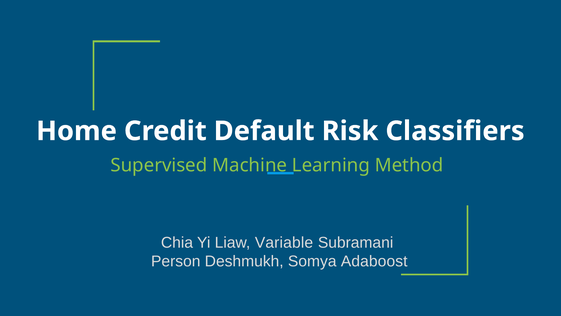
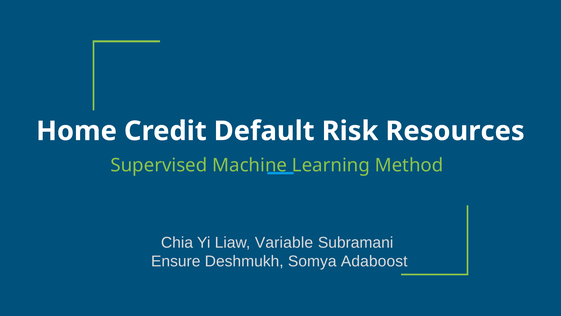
Classifiers: Classifiers -> Resources (455, 131)
Person: Person -> Ensure (176, 261)
